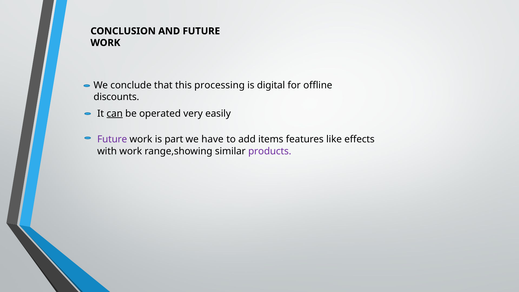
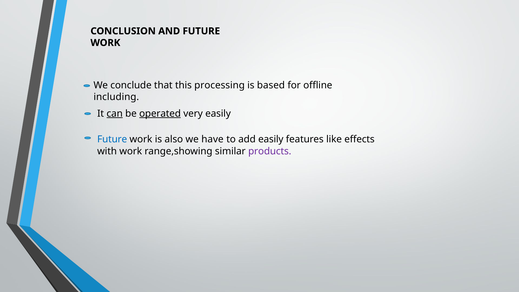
digital: digital -> based (271, 85)
discounts: discounts -> including (116, 97)
operated underline: none -> present (160, 114)
Future colour: purple -> blue (112, 139)
part: part -> also (174, 139)
add items: items -> easily (271, 139)
